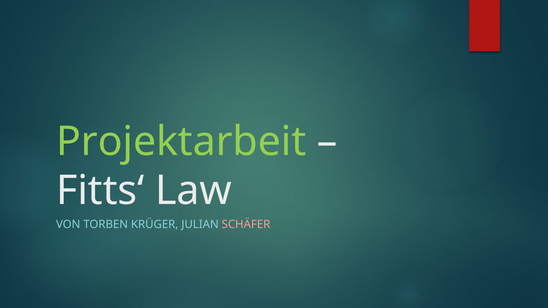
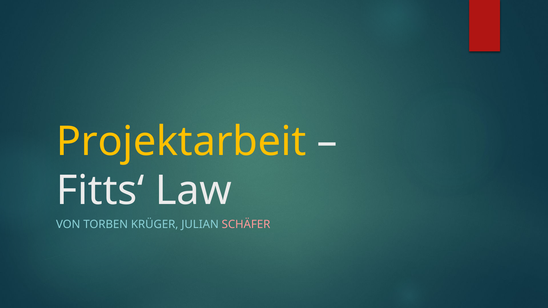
Projektarbeit colour: light green -> yellow (181, 142)
